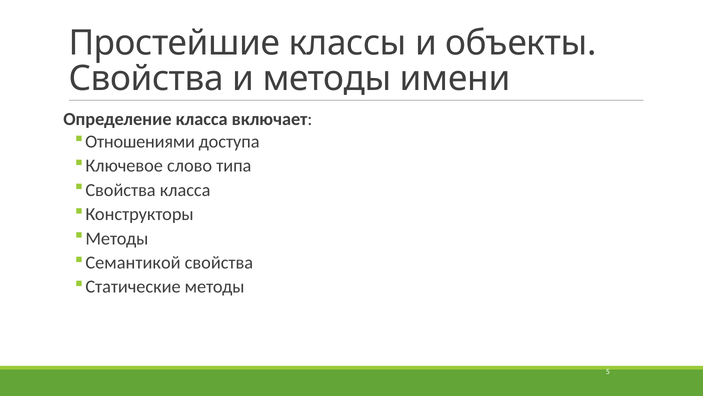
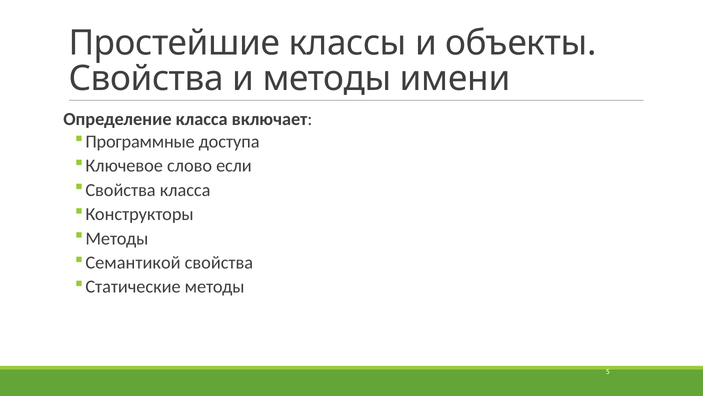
Отношениями: Отношениями -> Программные (140, 142)
типа: типа -> если (234, 166)
